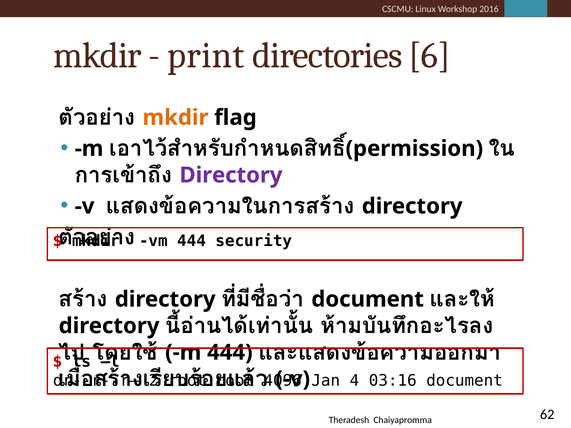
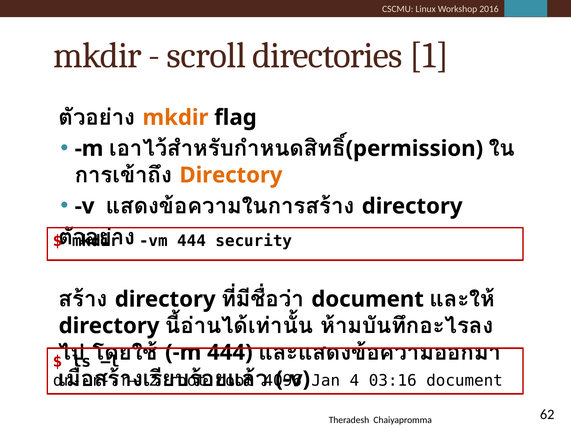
print: print -> scroll (206, 55)
6: 6 -> 1 (429, 55)
Directory colour: purple -> orange (231, 175)
